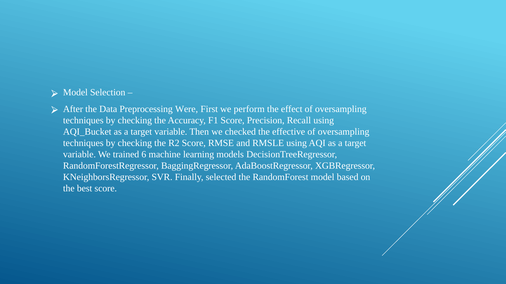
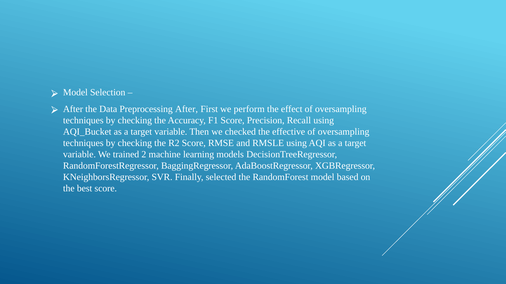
Preprocessing Were: Were -> After (186, 109)
6: 6 -> 2 (144, 155)
